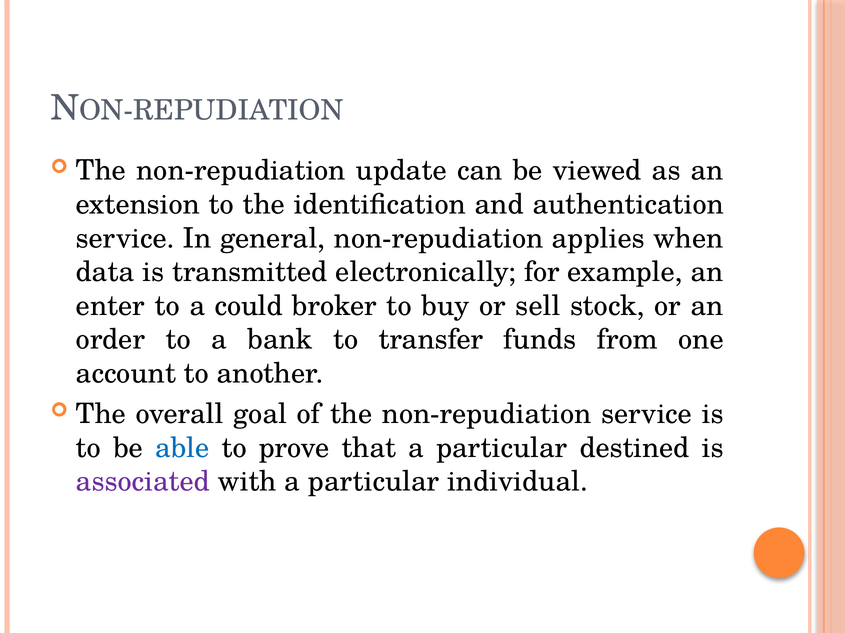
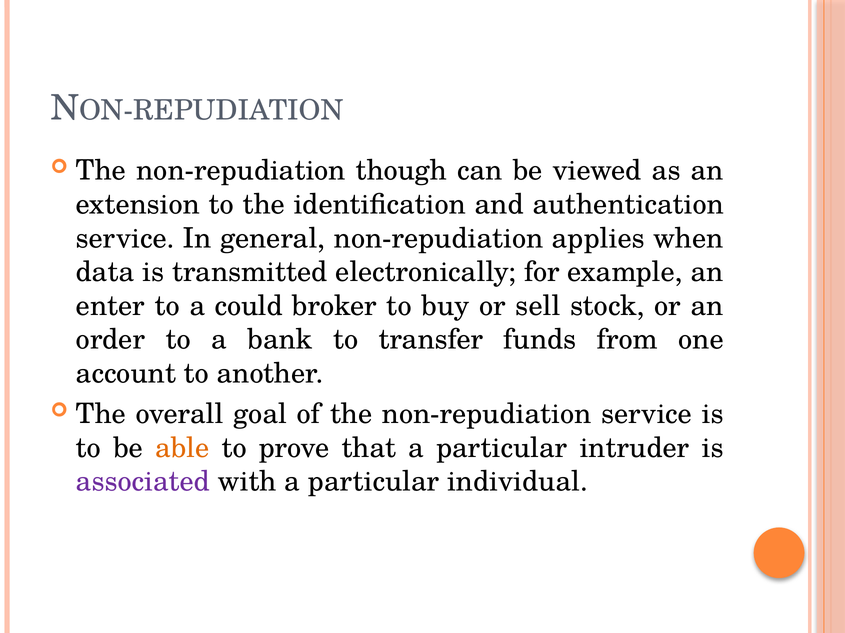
update: update -> though (402, 171)
able colour: blue -> orange (182, 448)
destined: destined -> intruder (634, 448)
